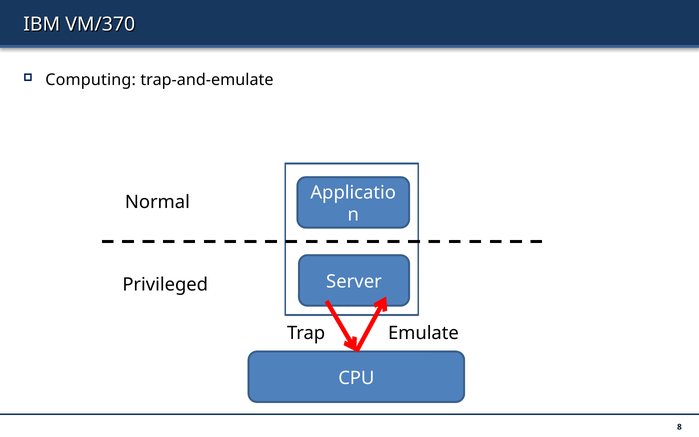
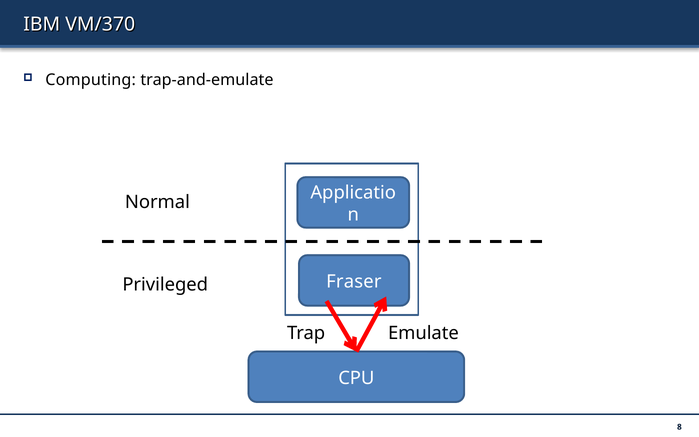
Server: Server -> Fraser (354, 282)
